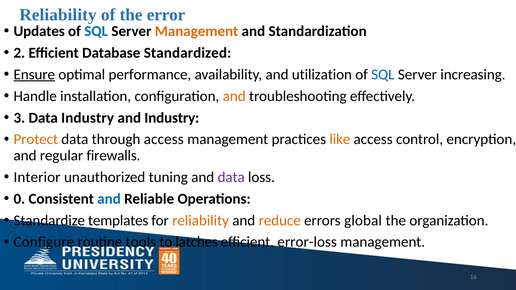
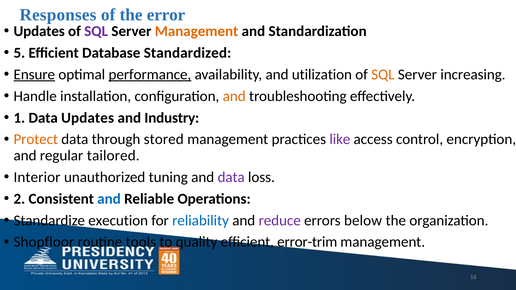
Reliability: Reliability -> Responses (58, 15)
SQL colour: blue -> purple (96, 31)
2: 2 -> 5 (19, 53)
performance underline: none -> present (150, 75)
SQL colour: blue -> orange (383, 75)
3: 3 -> 1 (19, 118)
Data Industry: Industry -> Updates (88, 118)
through access: access -> stored (164, 139)
like colour: orange -> purple (340, 139)
firewalls: firewalls -> tailored (113, 156)
0: 0 -> 2 (19, 199)
templates: templates -> execution (118, 221)
reliability colour: orange -> blue (201, 221)
reduce colour: orange -> purple (280, 221)
global: global -> below (363, 221)
Configure: Configure -> Shopfloor (44, 242)
latches: latches -> quality (197, 242)
error-loss: error-loss -> error-trim (307, 242)
